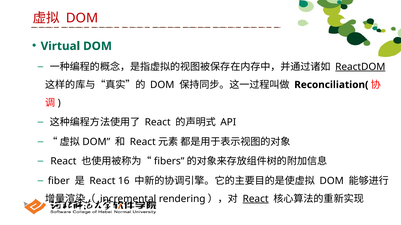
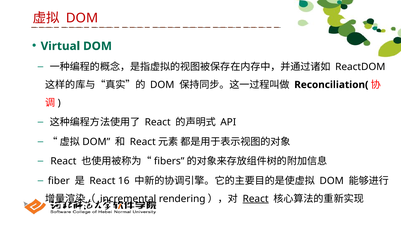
ReactDOM underline: present -> none (360, 67)
